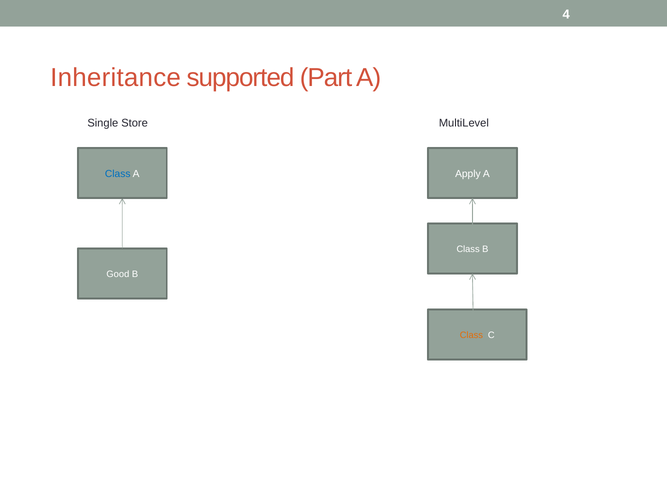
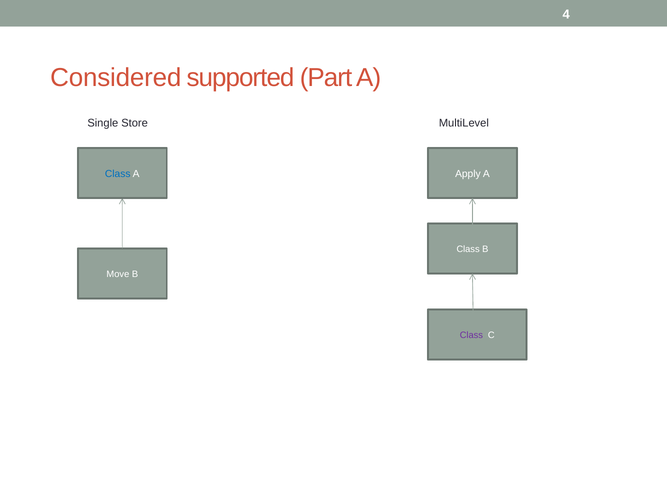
Inheritance: Inheritance -> Considered (116, 78)
Good: Good -> Move (118, 274)
Class colour: orange -> purple (471, 335)
